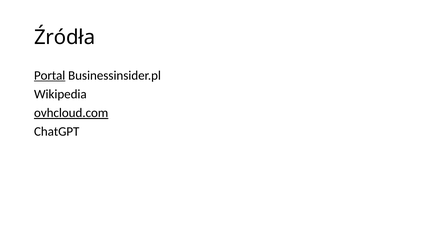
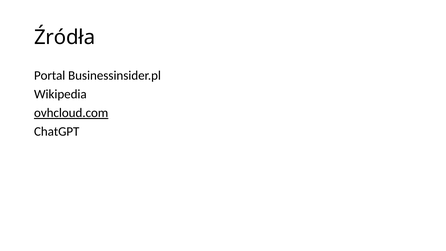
Portal underline: present -> none (50, 75)
